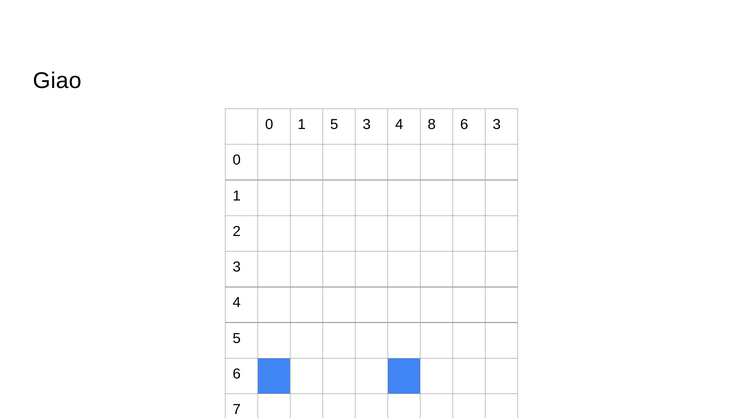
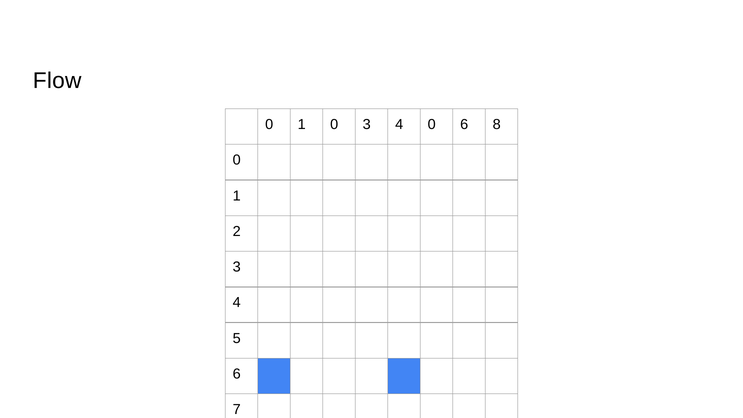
Giao: Giao -> Flow (57, 81)
1 5: 5 -> 0 (334, 125)
4 8: 8 -> 0 (432, 125)
6 3: 3 -> 8 (497, 125)
